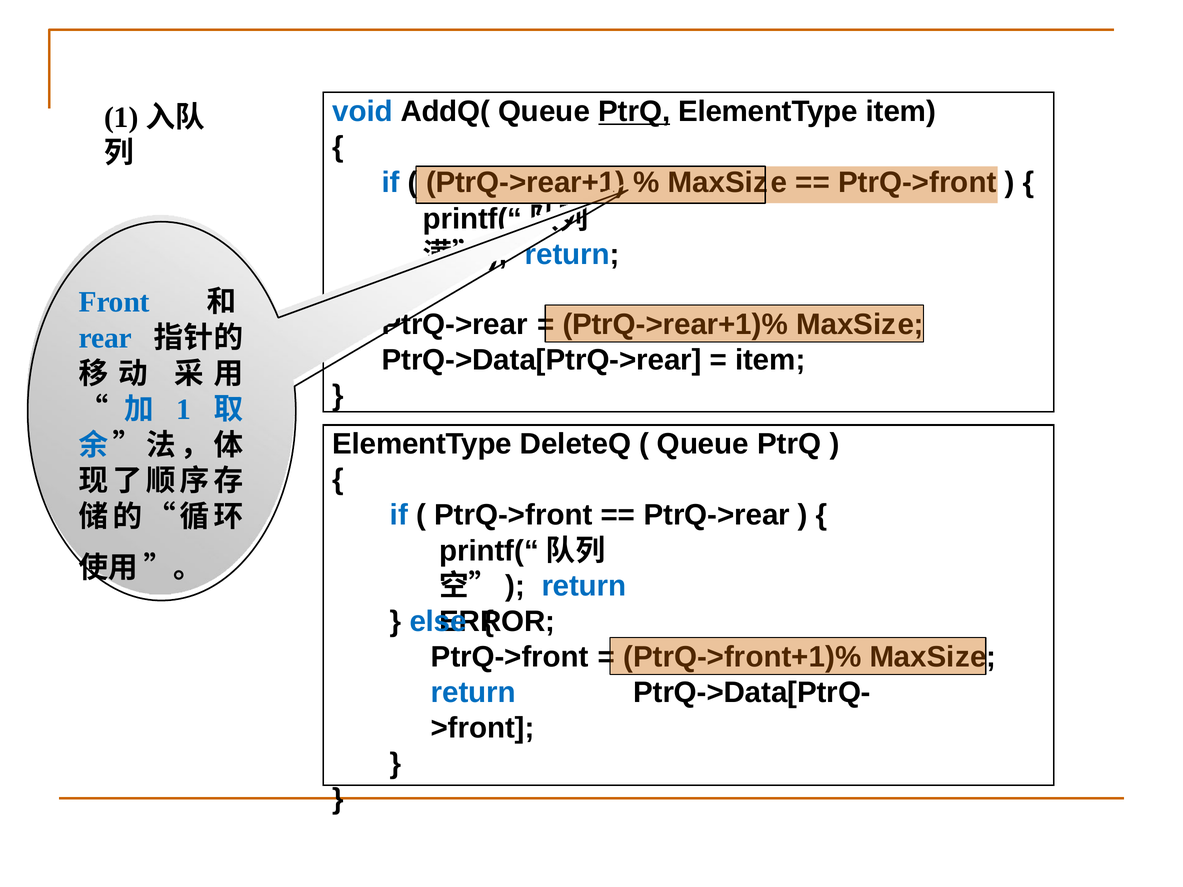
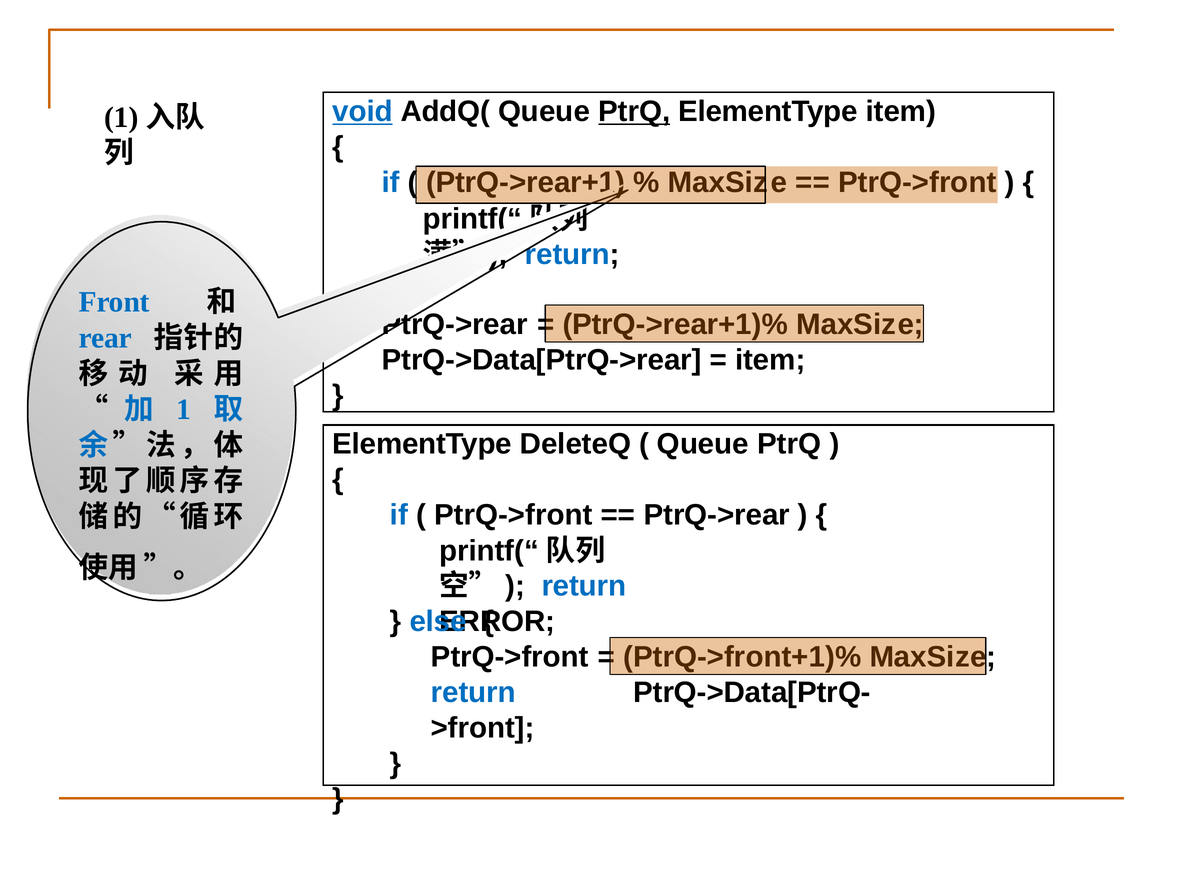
void underline: none -> present (362, 111)
